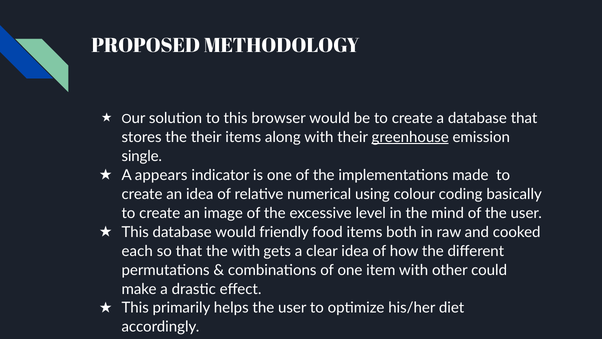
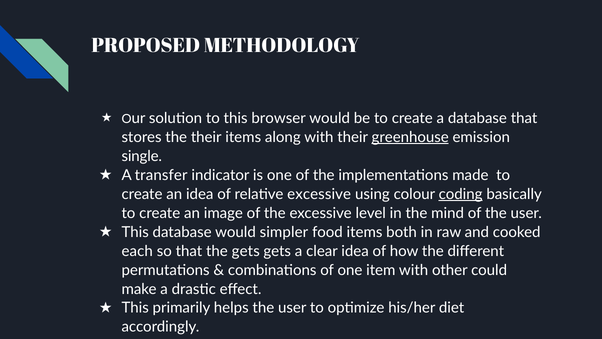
appears: appears -> transfer (161, 175)
relative numerical: numerical -> excessive (319, 194)
coding underline: none -> present (461, 194)
friendly: friendly -> simpler (284, 232)
the with: with -> gets (246, 251)
